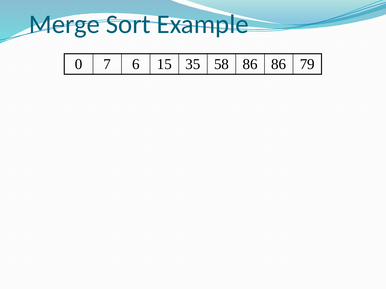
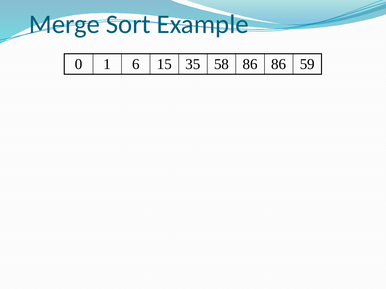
7: 7 -> 1 (107, 64)
79: 79 -> 59 (307, 64)
